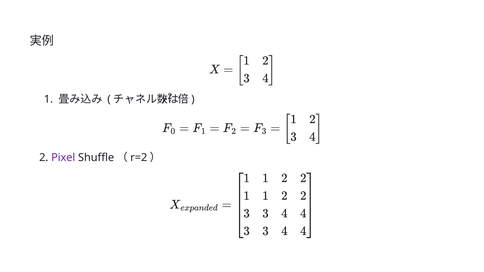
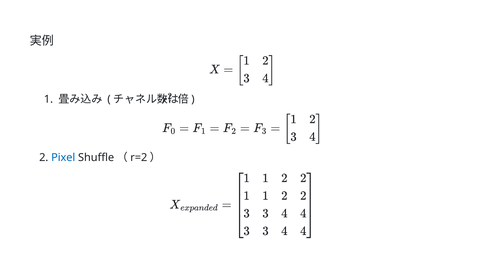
Pixel colour: purple -> blue (63, 158)
